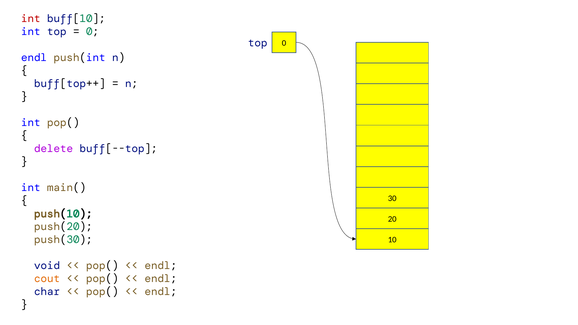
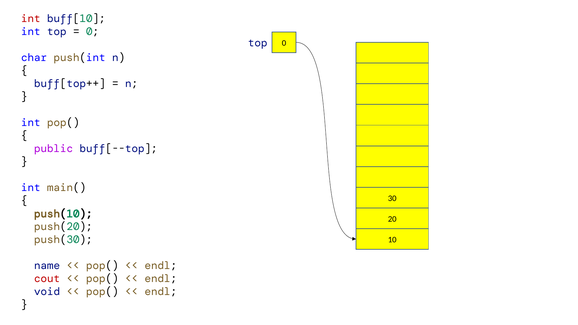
endl: endl -> char (34, 58)
delete: delete -> public (54, 149)
void: void -> name (47, 266)
cout colour: orange -> red (47, 279)
char: char -> void (47, 292)
